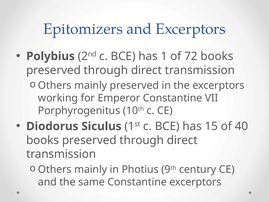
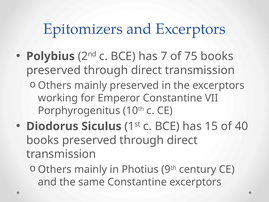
has 1: 1 -> 7 (164, 56)
72: 72 -> 75 (191, 56)
